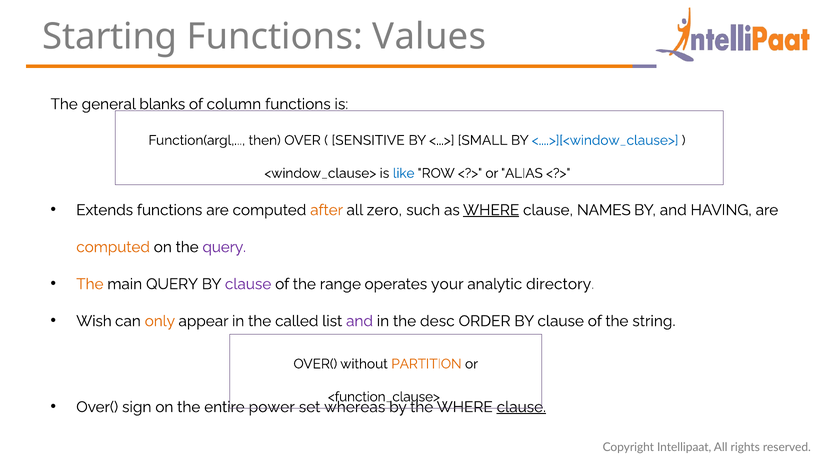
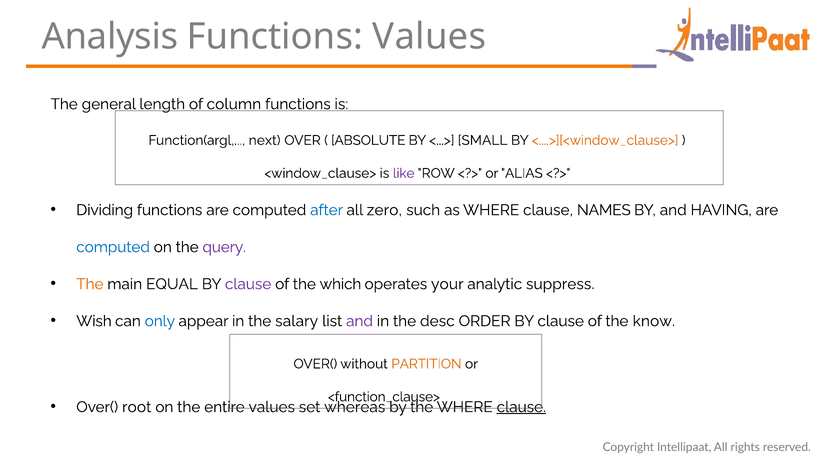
Starting: Starting -> Analysis (110, 36)
blanks: blanks -> length (162, 104)
then: then -> next (265, 140)
SENSITIVE: SENSITIVE -> ABSOLUTE (368, 140)
<....>][<window_clause> colour: blue -> orange (605, 140)
like colour: blue -> purple (404, 173)
Extends: Extends -> Dividing (105, 210)
after colour: orange -> blue (327, 210)
WHERE underline: present -> none (491, 210)
computed colour: orange -> blue (113, 247)
main QUERY: QUERY -> EQUAL (172, 284)
range: range -> which (340, 284)
directory: directory -> suppress (560, 284)
only colour: orange -> blue (160, 321)
called: called -> salary (297, 321)
string: string -> know (654, 321)
sign: sign -> root (137, 406)
entire power: power -> values (272, 406)
